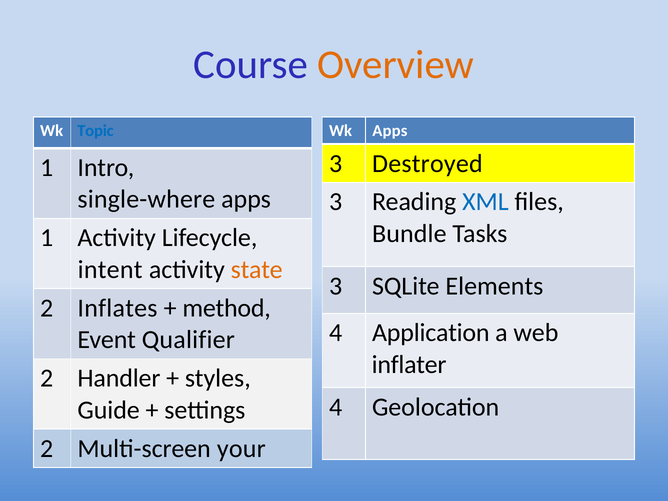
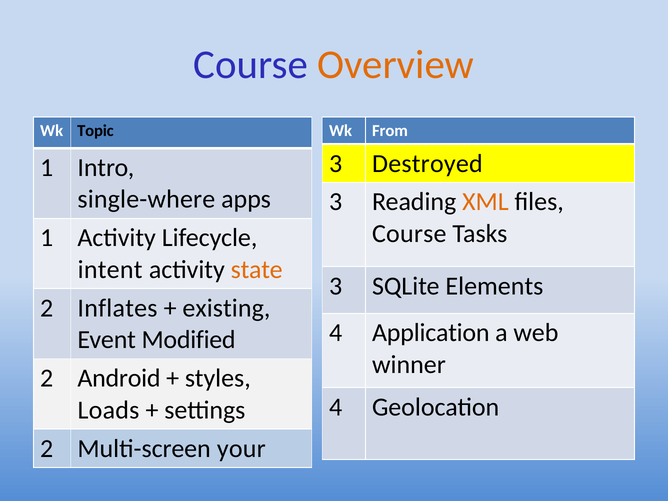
Topic colour: blue -> black (95, 131)
Wk Apps: Apps -> From (390, 131)
XML colour: blue -> orange (485, 202)
Bundle: Bundle -> Course (409, 234)
method: method -> existing (226, 308)
Qualifier: Qualifier -> Modified (189, 340)
inflater: inflater -> winner (409, 365)
Handler: Handler -> Android (119, 378)
Guide: Guide -> Loads (108, 410)
